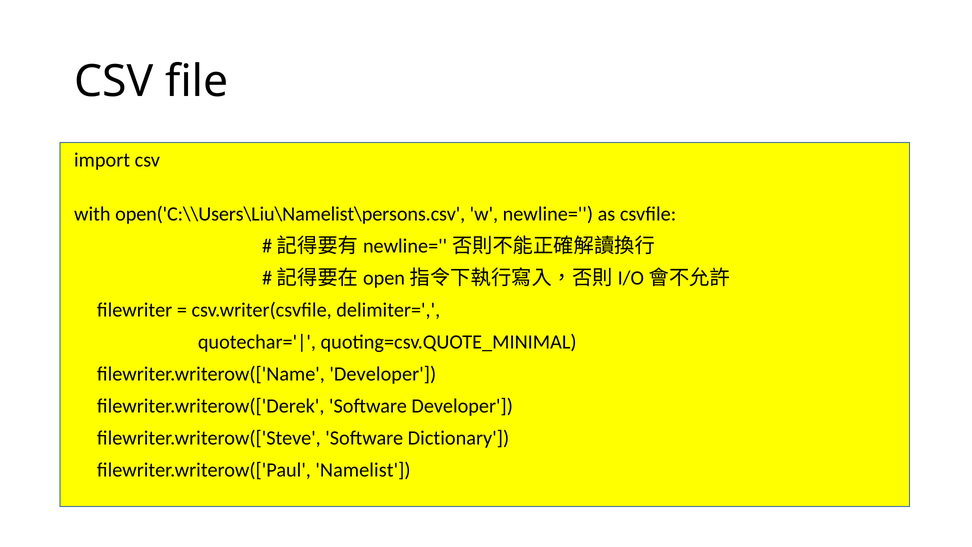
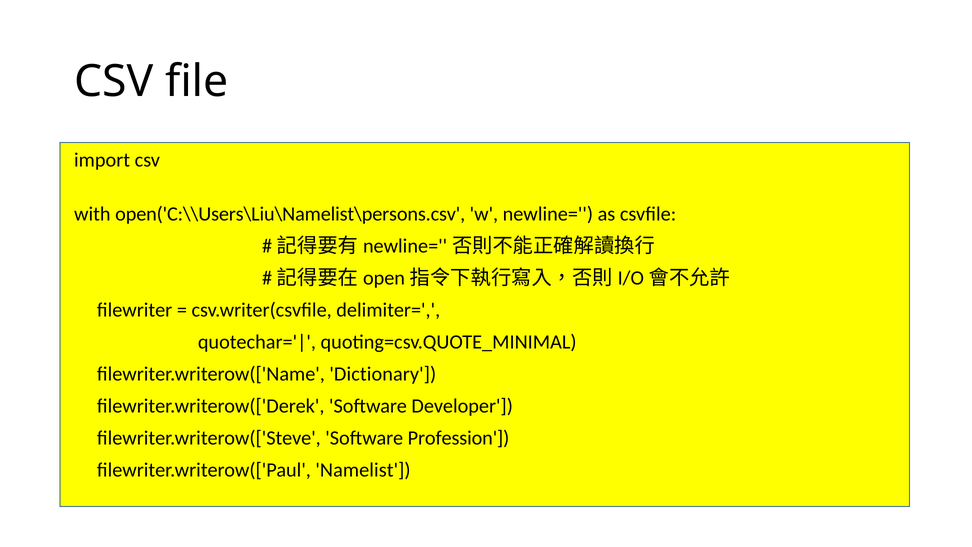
filewriter.writerow(['Name Developer: Developer -> Dictionary (383, 374)
Dictionary: Dictionary -> Profession (459, 438)
